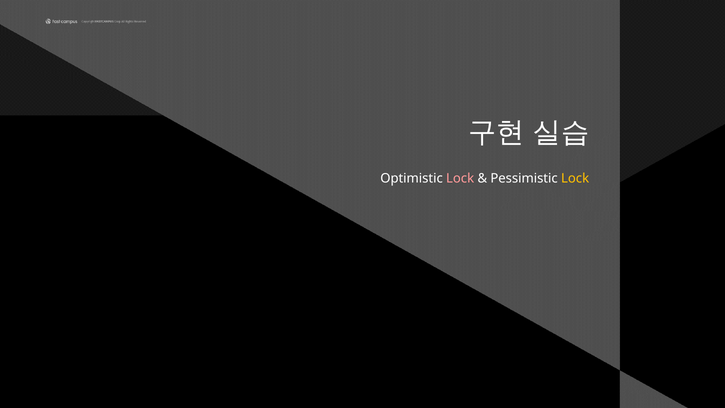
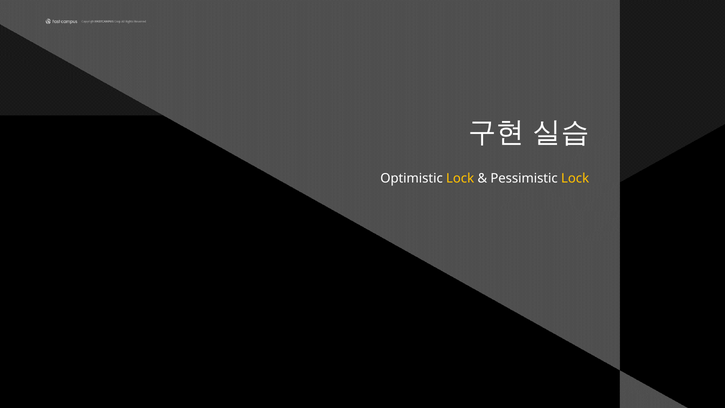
Lock colour: pink -> yellow (460, 178)
